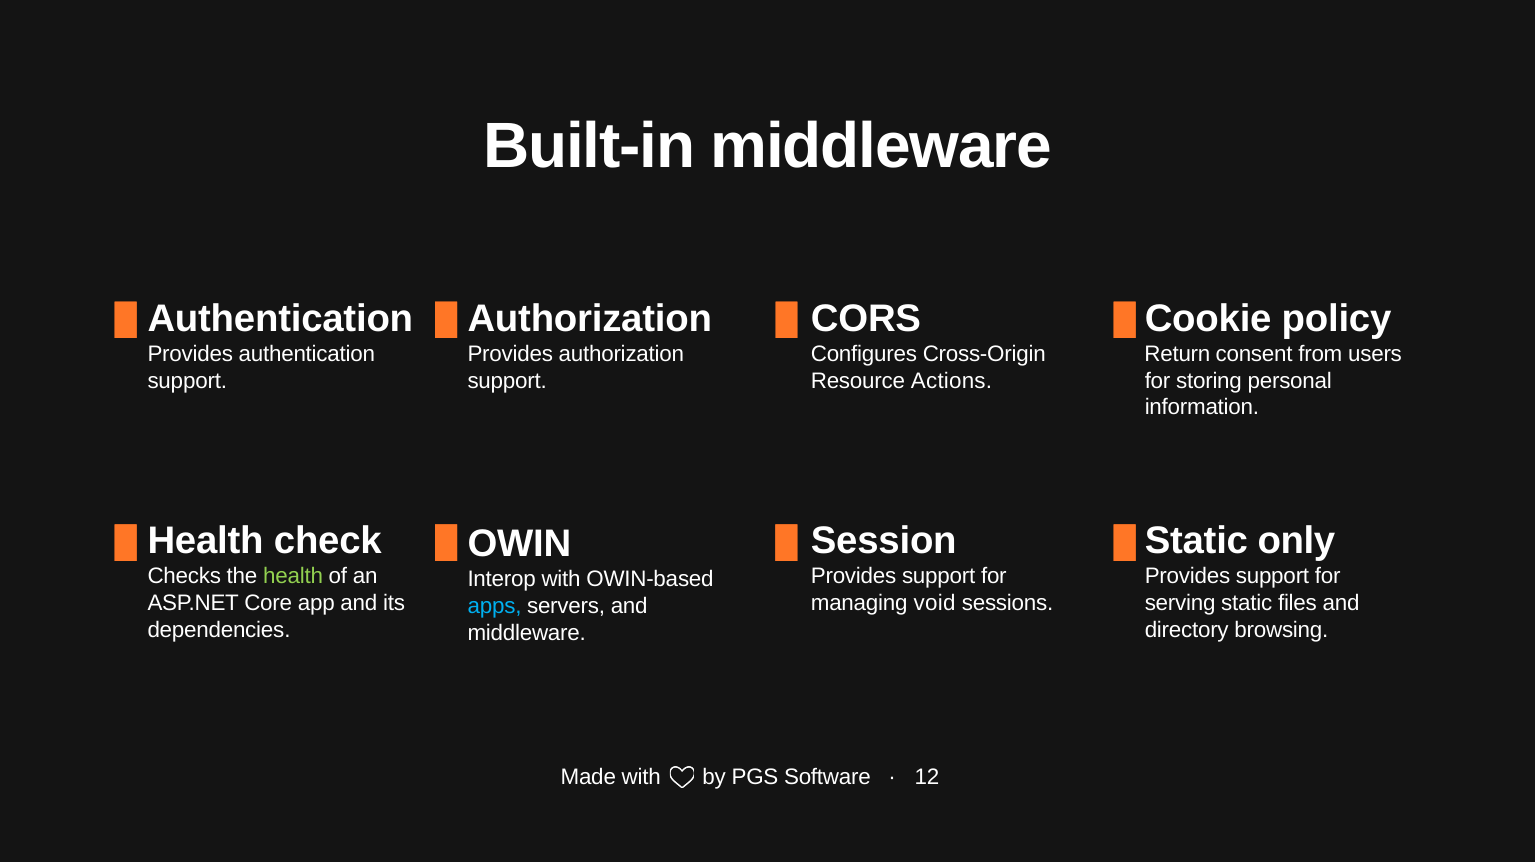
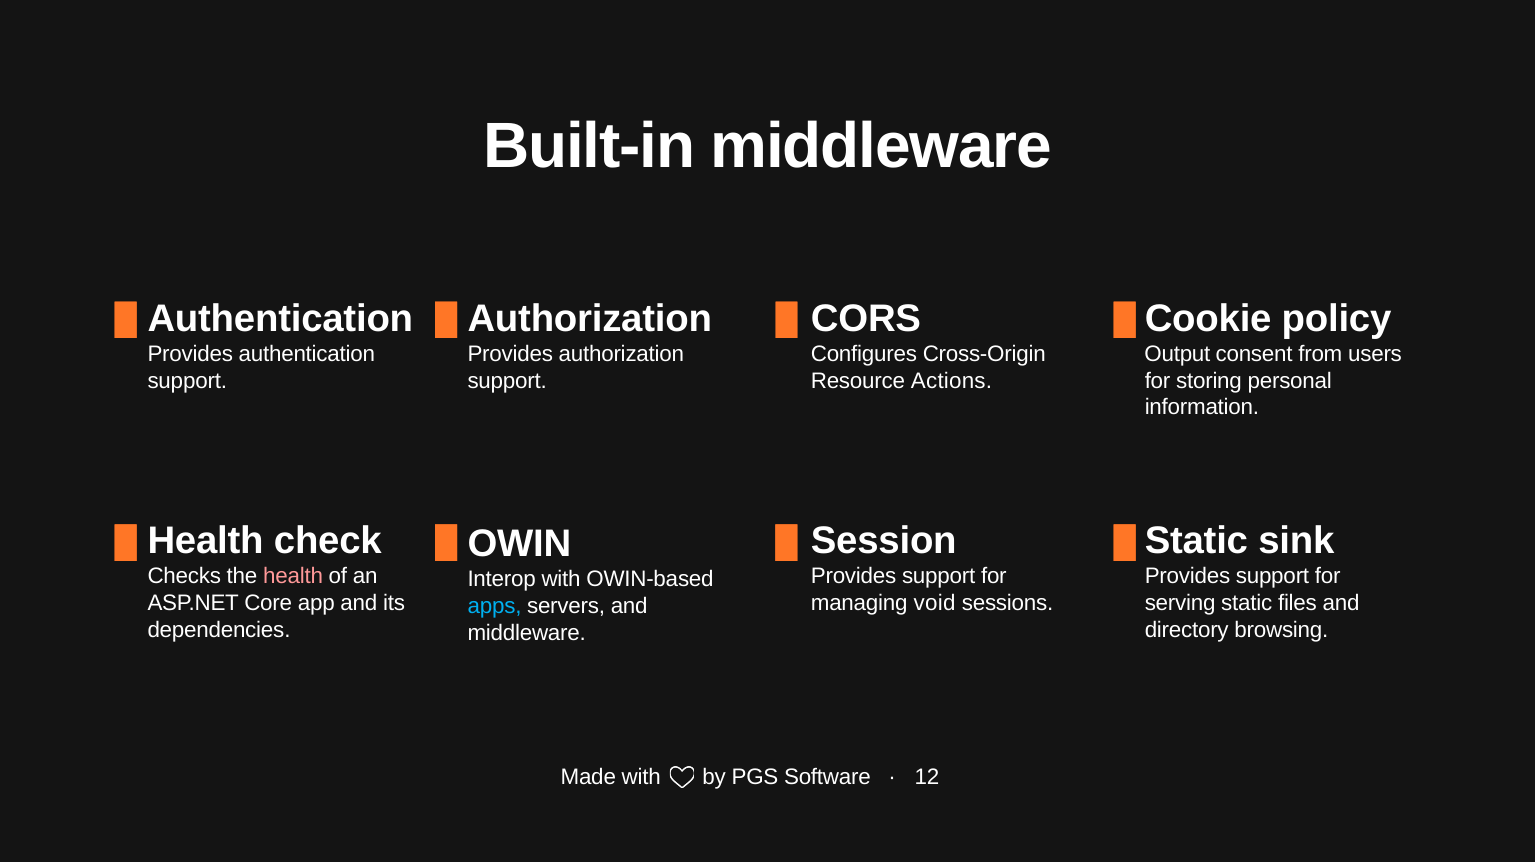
Return: Return -> Output (1177, 354)
only: only -> sink (1296, 541)
health colour: light green -> pink (293, 576)
